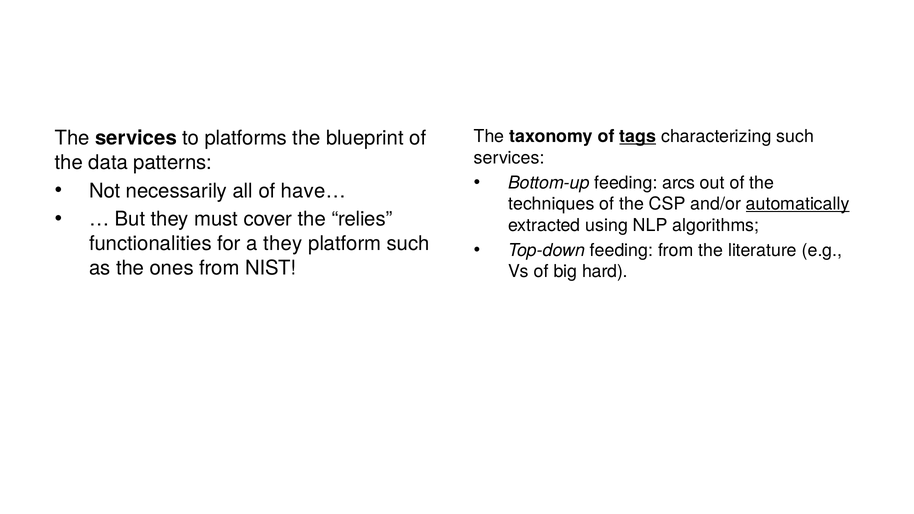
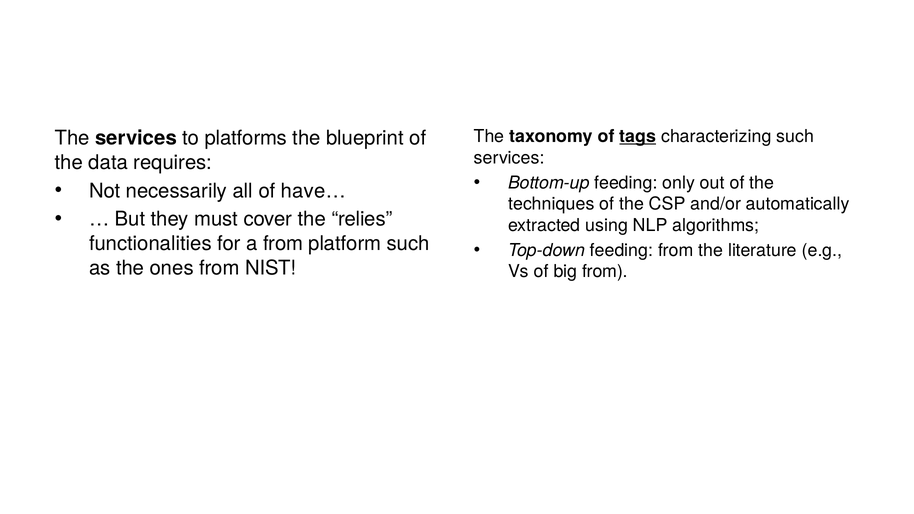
patterns: patterns -> requires (173, 163)
arcs: arcs -> only (679, 183)
automatically underline: present -> none (798, 204)
a they: they -> from (283, 244)
big hard: hard -> from (605, 272)
